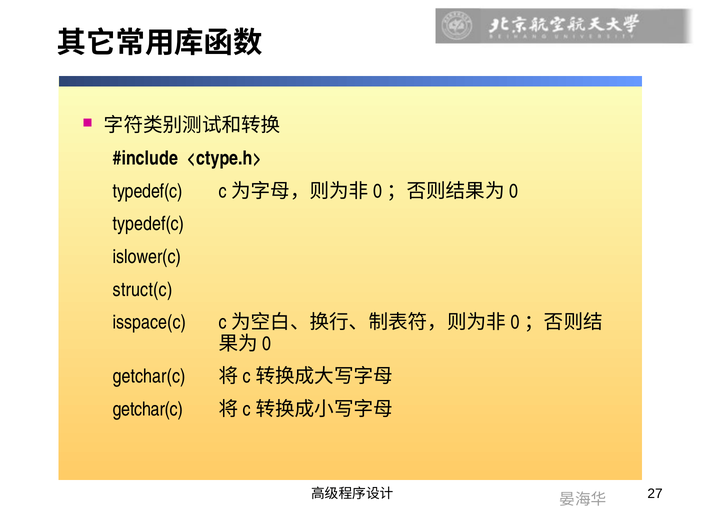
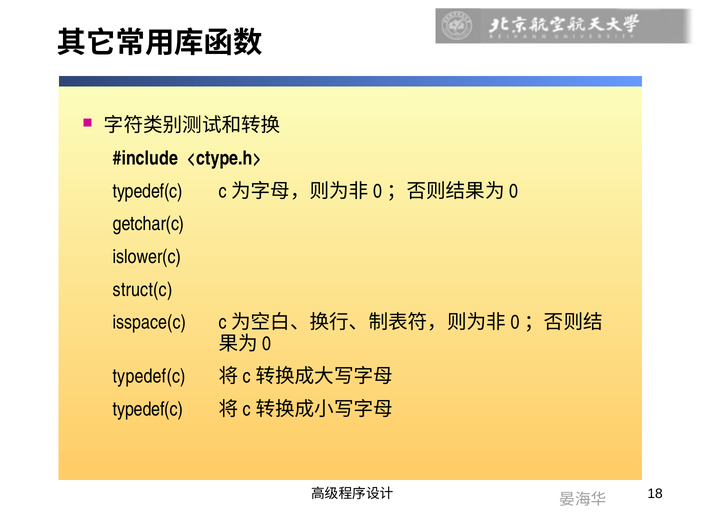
typedef(c: typedef(c -> getchar(c (149, 224)
getchar(c: getchar(c -> typedef(c (149, 377)
getchar(c: getchar(c -> typedef(c (148, 410)
27: 27 -> 18 (655, 494)
